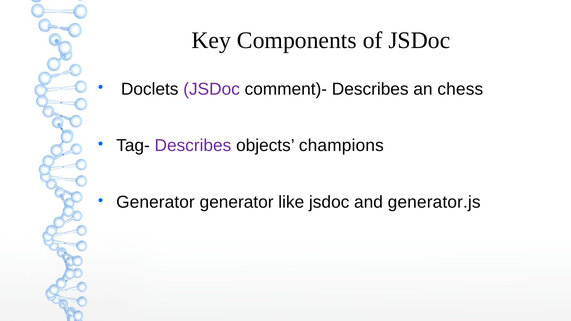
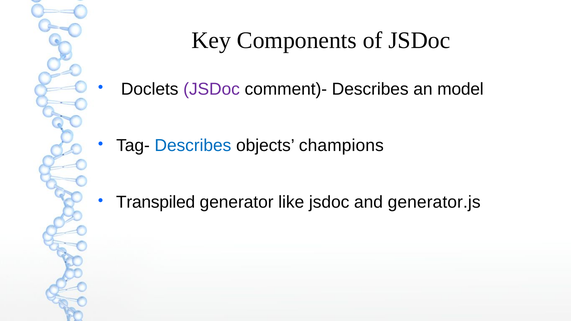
chess: chess -> model (460, 89)
Describes colour: purple -> blue (193, 146)
Generator: Generator -> Transpiled (156, 202)
